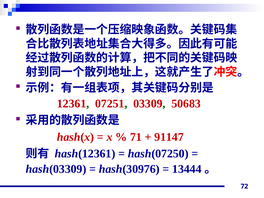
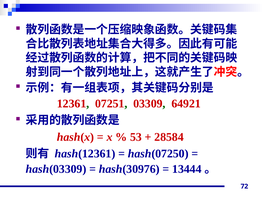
50683: 50683 -> 64921 (186, 104)
71: 71 -> 53 (136, 137)
91147: 91147 -> 28584 (169, 137)
